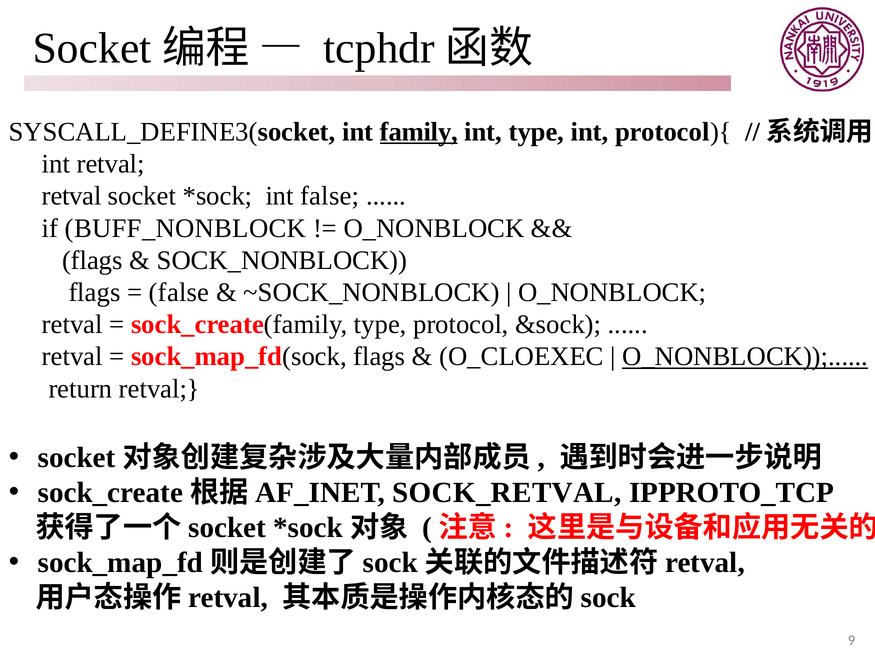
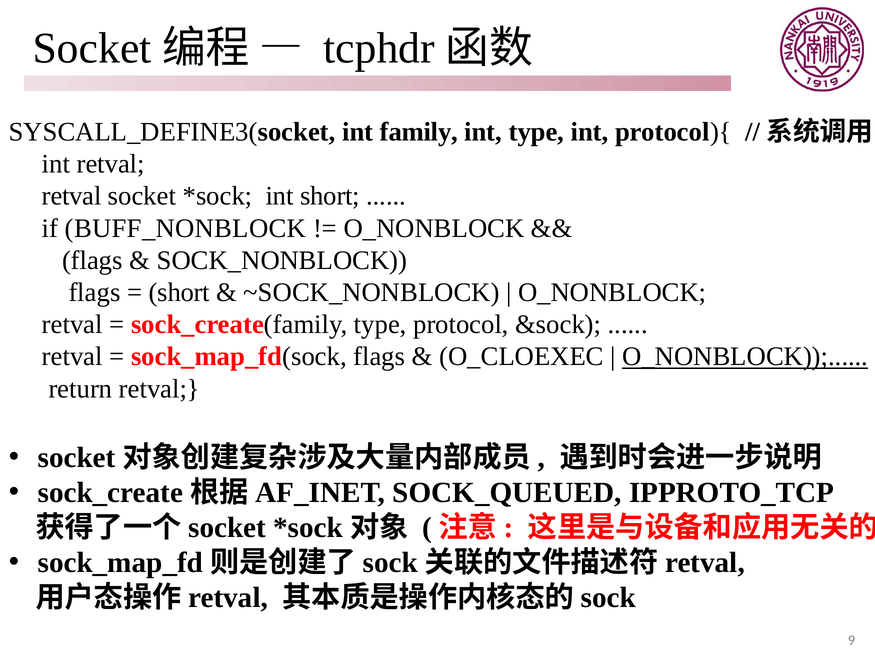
family underline: present -> none (419, 132)
int false: false -> short (330, 196)
false: false -> short (179, 292)
SOCK_RETVAL: SOCK_RETVAL -> SOCK_QUEUED (507, 492)
